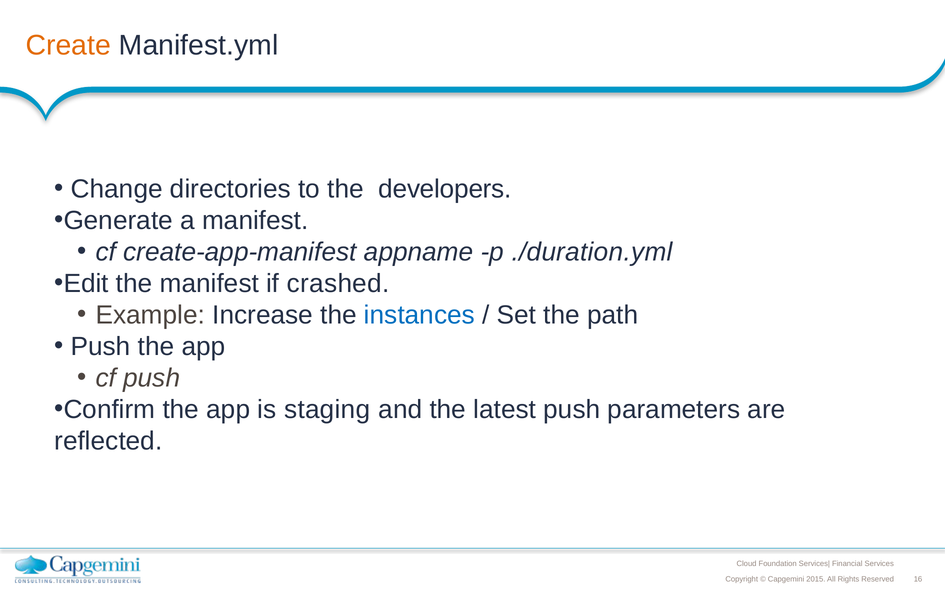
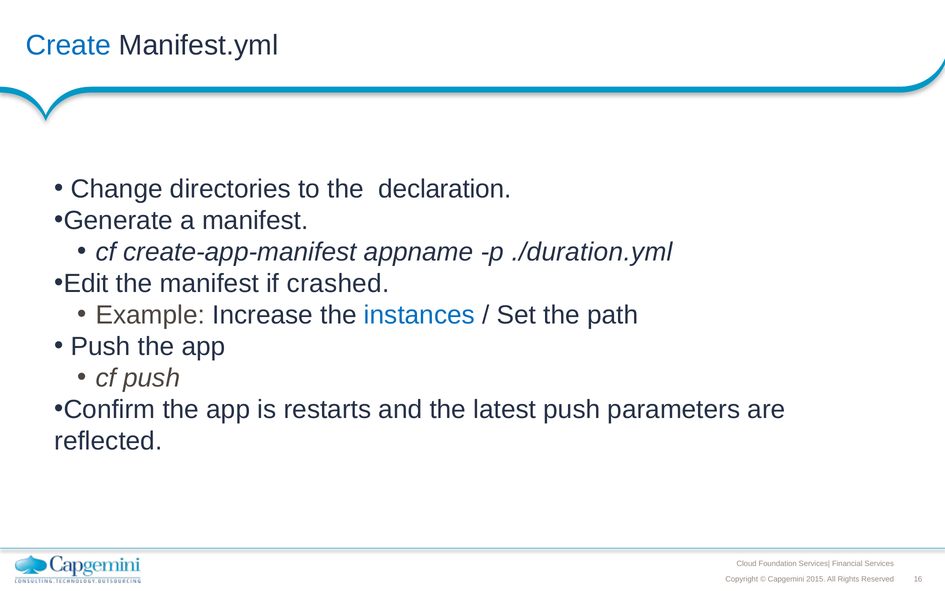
Create colour: orange -> blue (68, 45)
developers: developers -> declaration (445, 189)
staging: staging -> restarts (327, 410)
